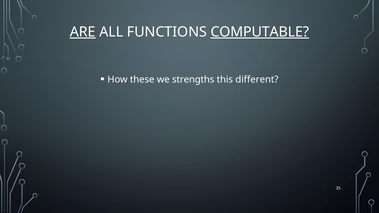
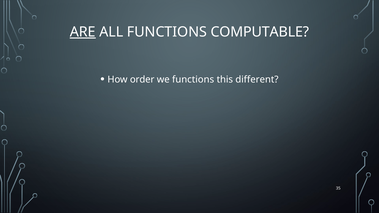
COMPUTABLE underline: present -> none (260, 32)
these: these -> order (142, 79)
we strengths: strengths -> functions (193, 79)
